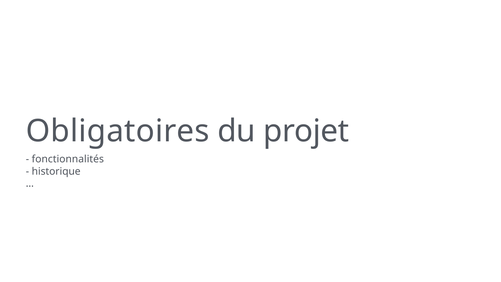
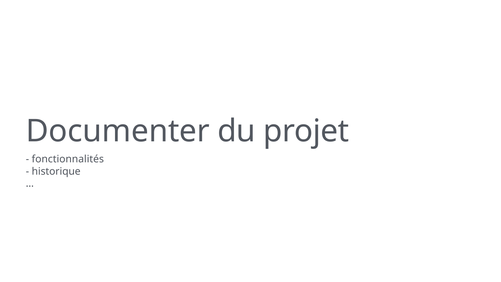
Obligatoires: Obligatoires -> Documenter (118, 131)
